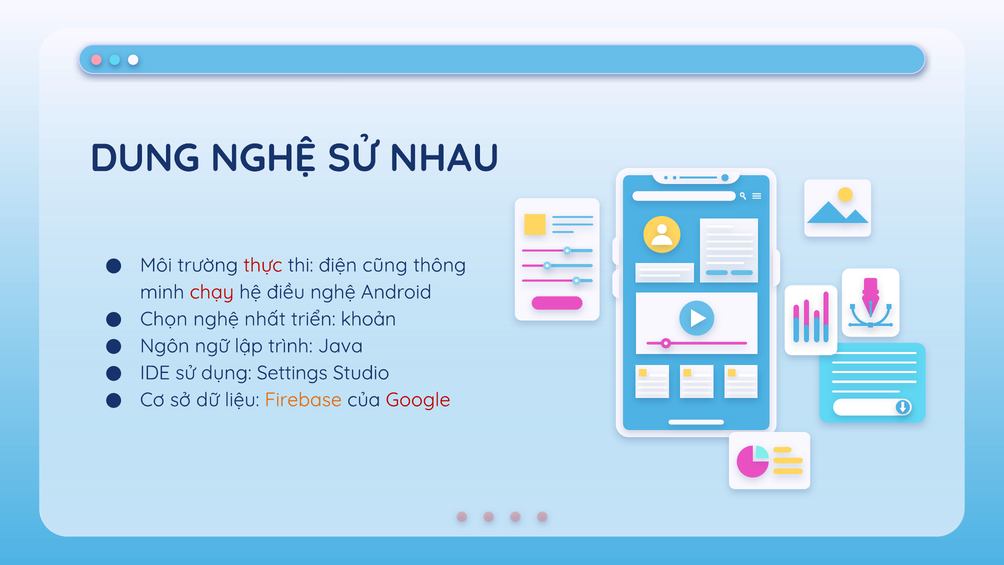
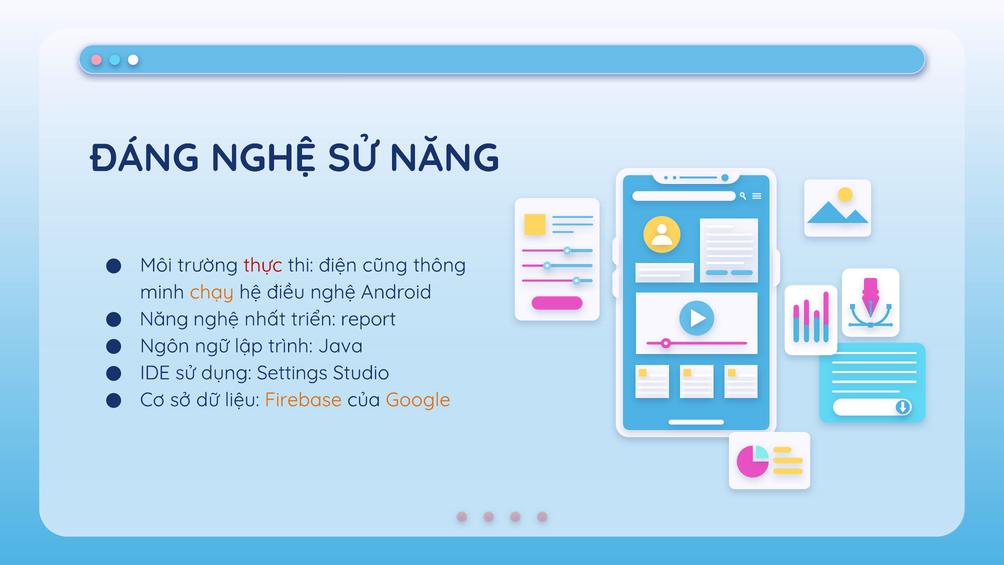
DUNG: DUNG -> ĐÁNG (145, 158)
SỬ NHAU: NHAU -> NĂNG (444, 158)
chạy colour: red -> orange (212, 292)
Chọn: Chọn -> Năng (164, 319)
khoản: khoản -> report (368, 319)
Google colour: red -> orange (418, 400)
